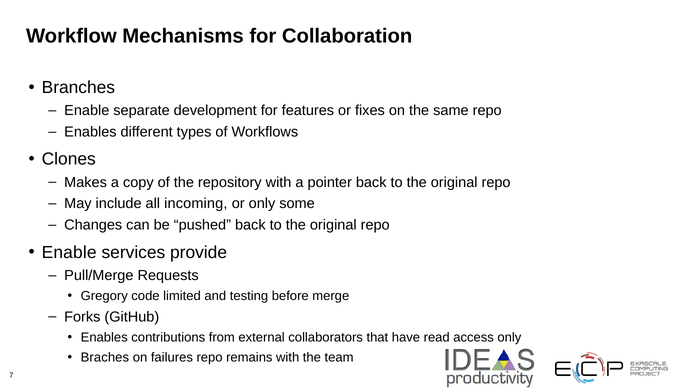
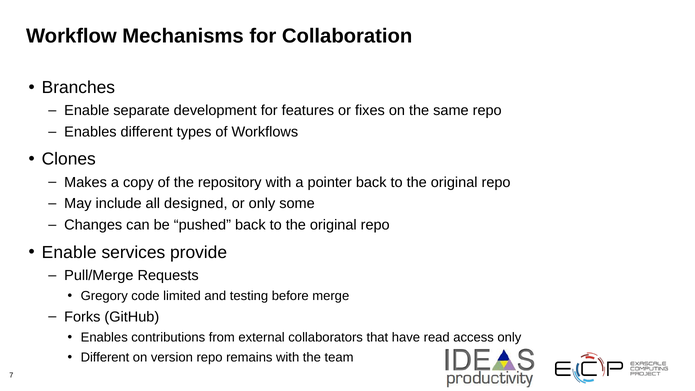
incoming: incoming -> designed (196, 204)
Braches: Braches -> Different (105, 357)
failures: failures -> version (172, 357)
